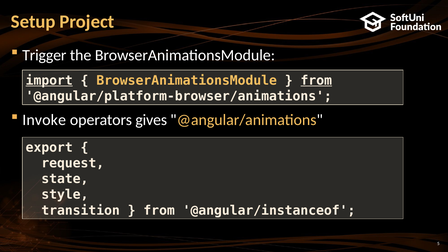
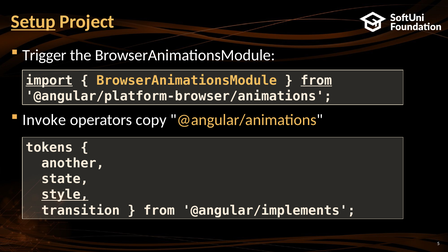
Setup underline: none -> present (33, 22)
gives: gives -> copy (151, 120)
export: export -> tokens (49, 148)
request: request -> another (73, 163)
style underline: none -> present (65, 195)
@angular/instanceof: @angular/instanceof -> @angular/implements (269, 210)
